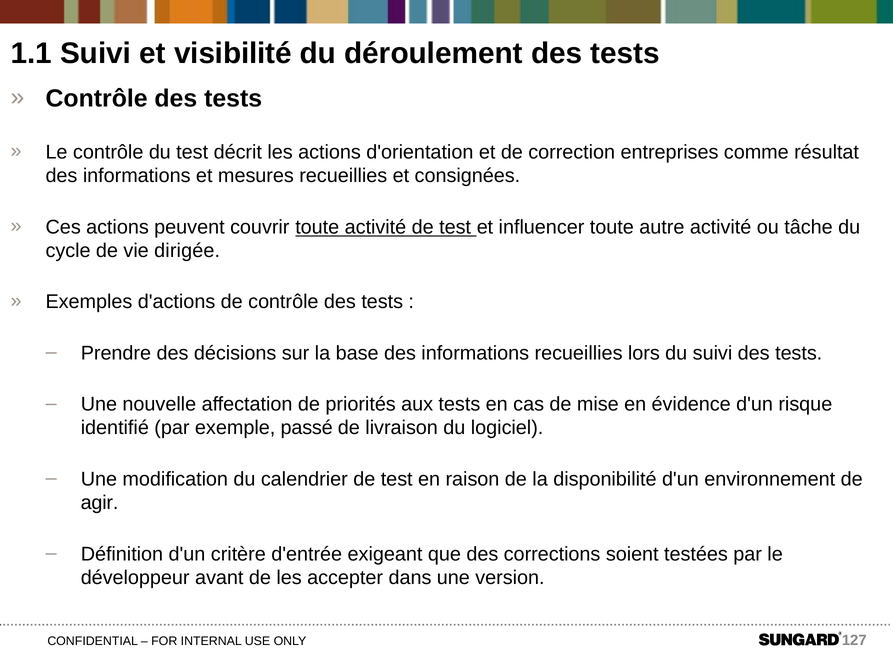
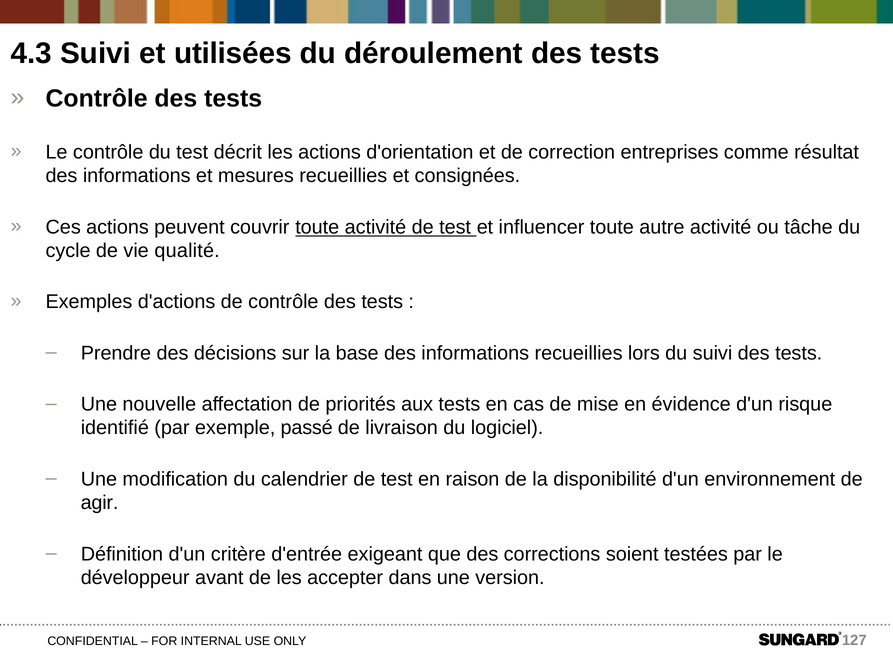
1.1: 1.1 -> 4.3 (31, 53)
visibilité: visibilité -> utilisées (233, 53)
dirigée: dirigée -> qualité (187, 251)
